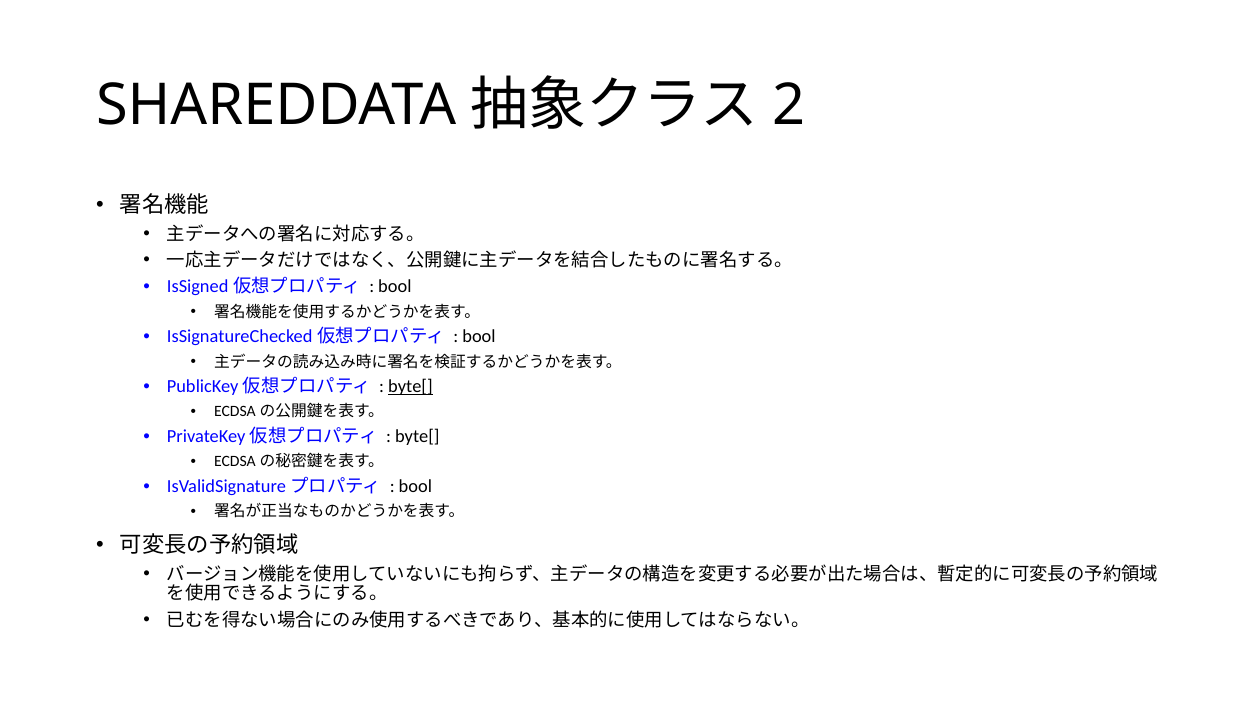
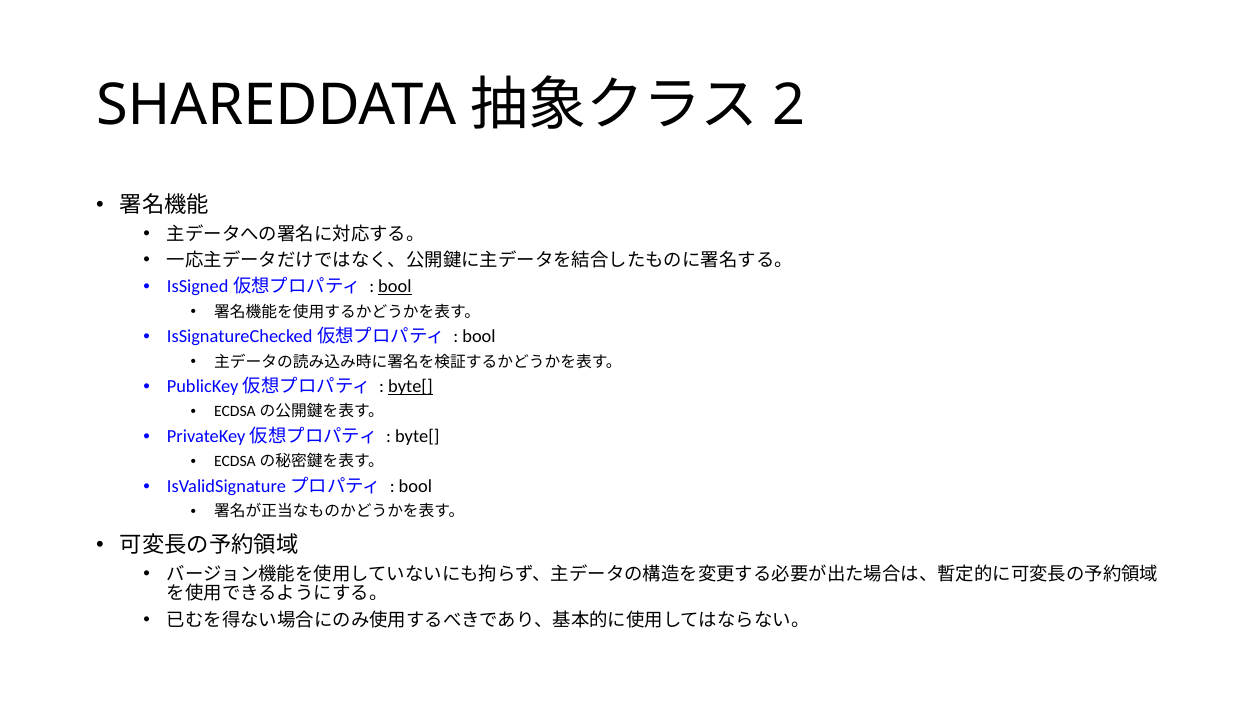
bool underline: none -> present (395, 287)
